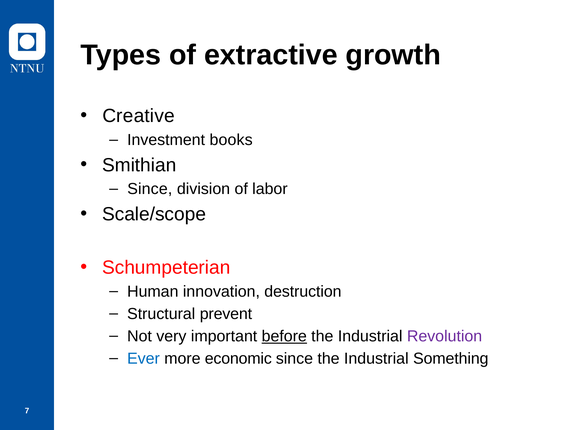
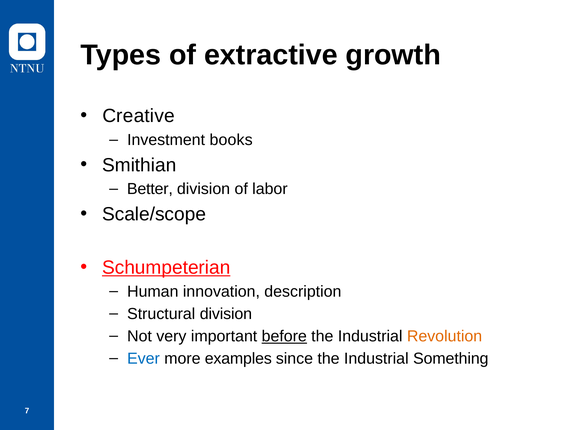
Since: Since -> Better (150, 189)
Schumpeterian underline: none -> present (166, 267)
destruction: destruction -> description (303, 291)
Structural prevent: prevent -> division (226, 314)
Revolution colour: purple -> orange (445, 336)
economic: economic -> examples (238, 358)
